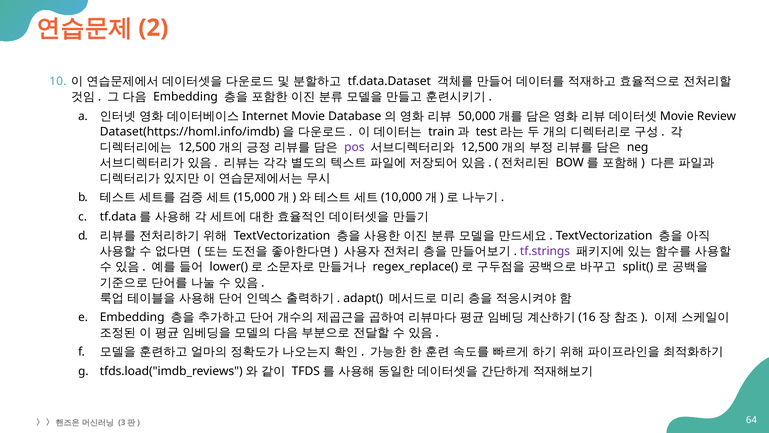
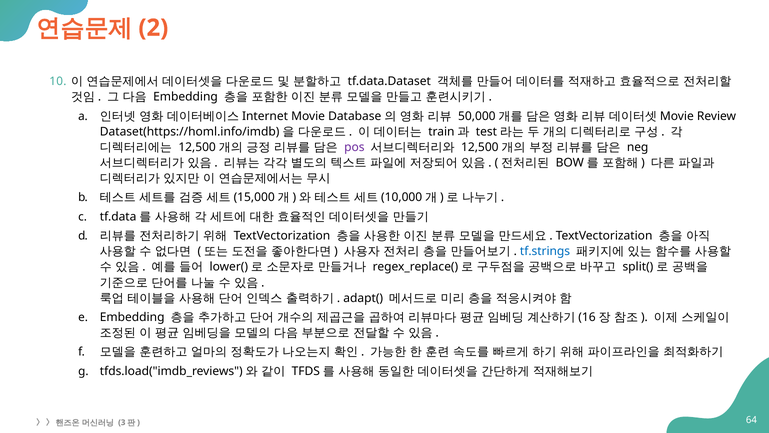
tf.strings colour: purple -> blue (545, 251)
